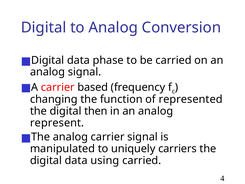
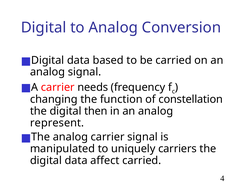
phase: phase -> based (108, 60)
based: based -> needs (93, 87)
represented: represented -> constellation (191, 99)
using: using -> affect (105, 160)
